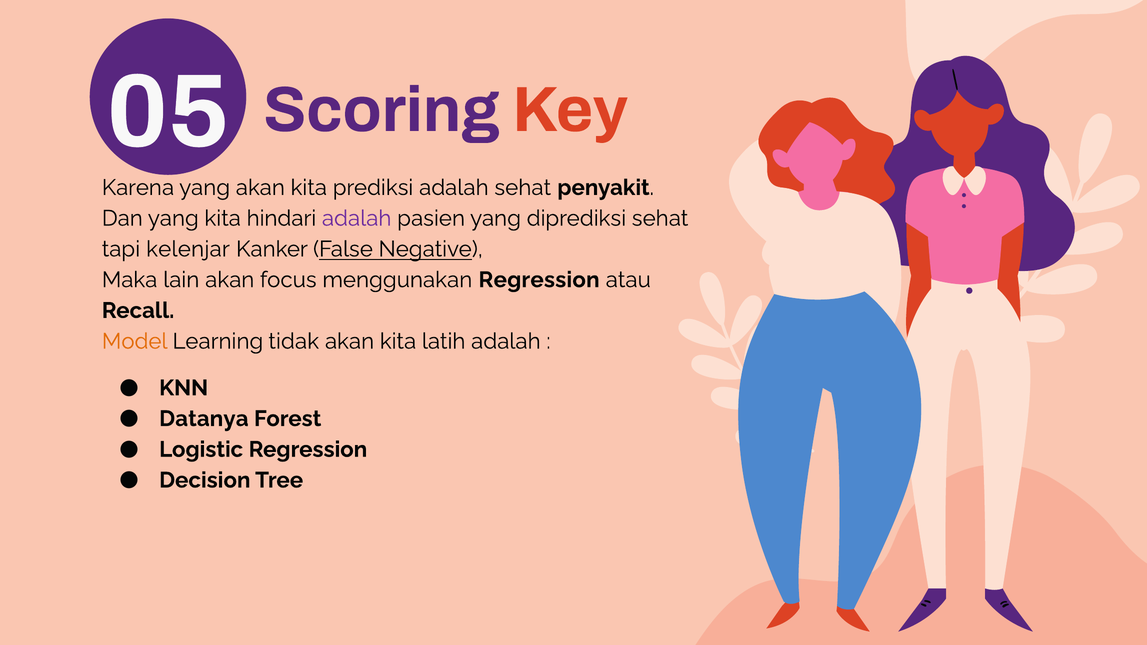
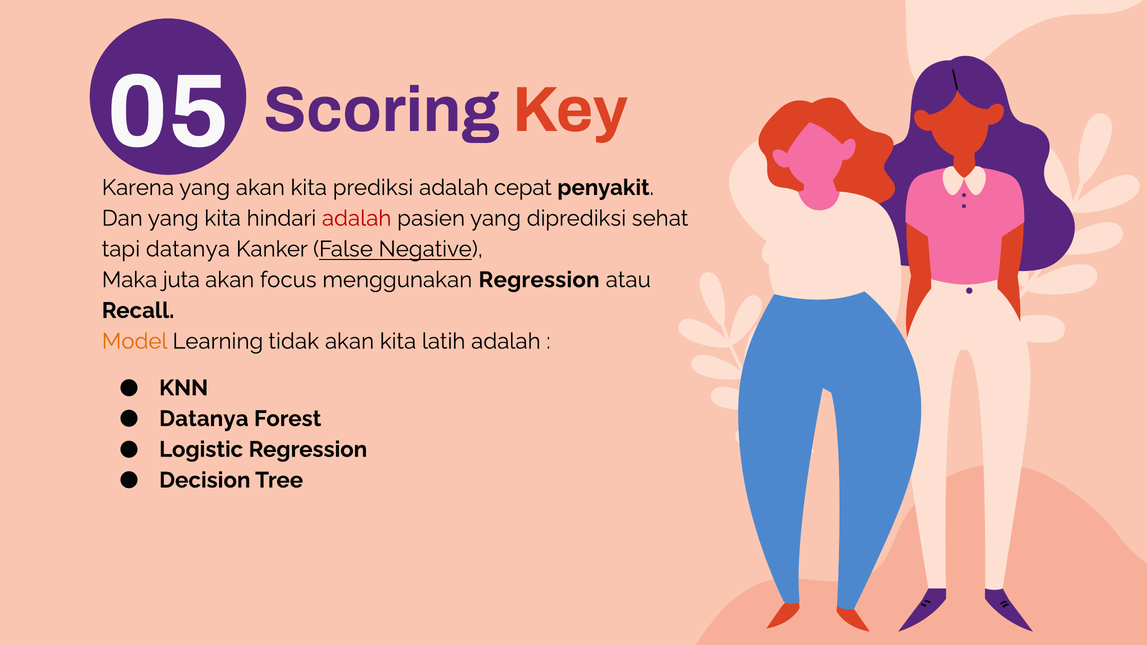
adalah sehat: sehat -> cepat (523, 188)
adalah colour: purple -> red (357, 218)
tapi kelenjar: kelenjar -> datanya (188, 249)
lain: lain -> juta (181, 280)
